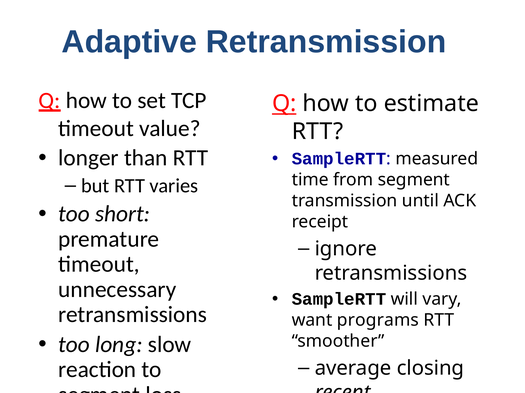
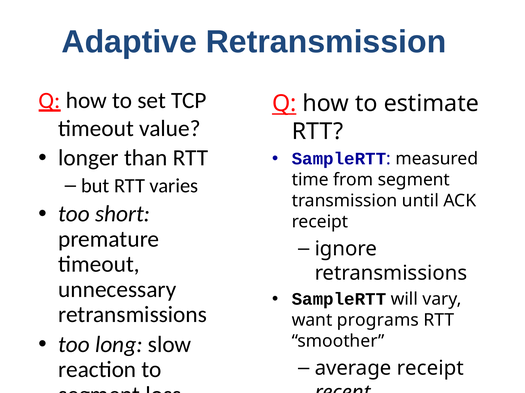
average closing: closing -> receipt (430, 369)
